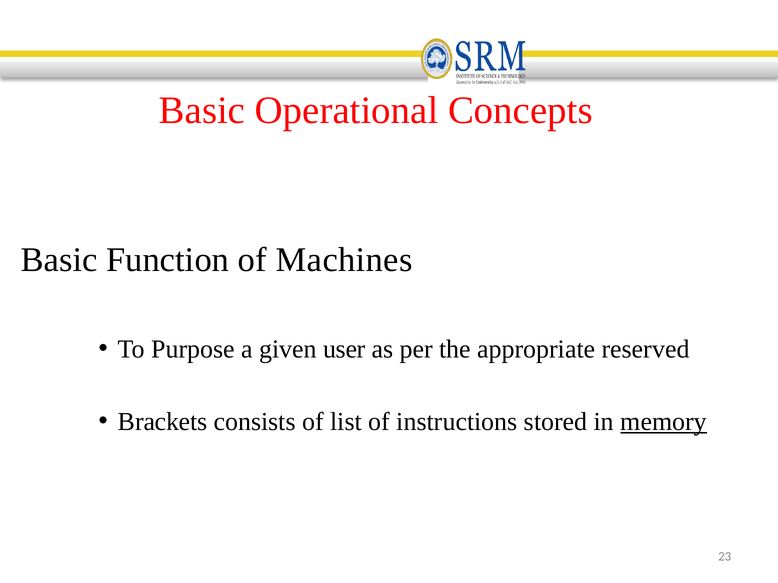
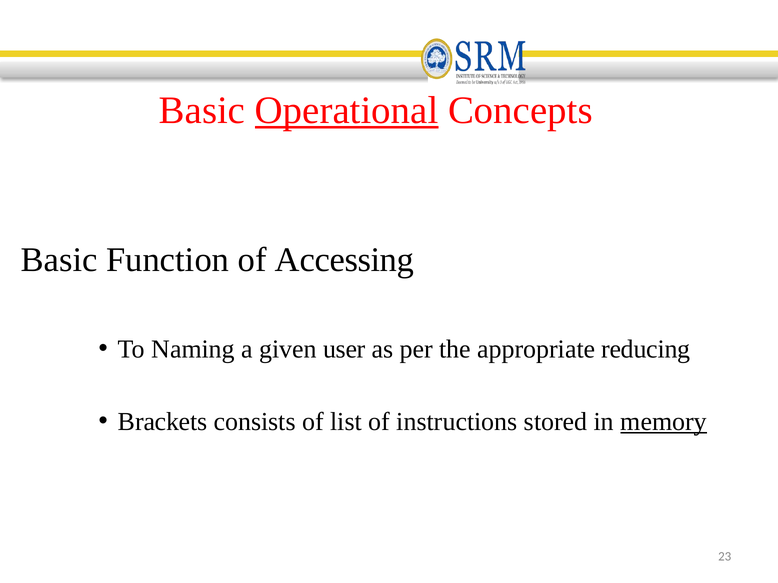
Operational underline: none -> present (347, 111)
Machines: Machines -> Accessing (345, 260)
Purpose: Purpose -> Naming (193, 349)
reserved: reserved -> reducing (646, 349)
